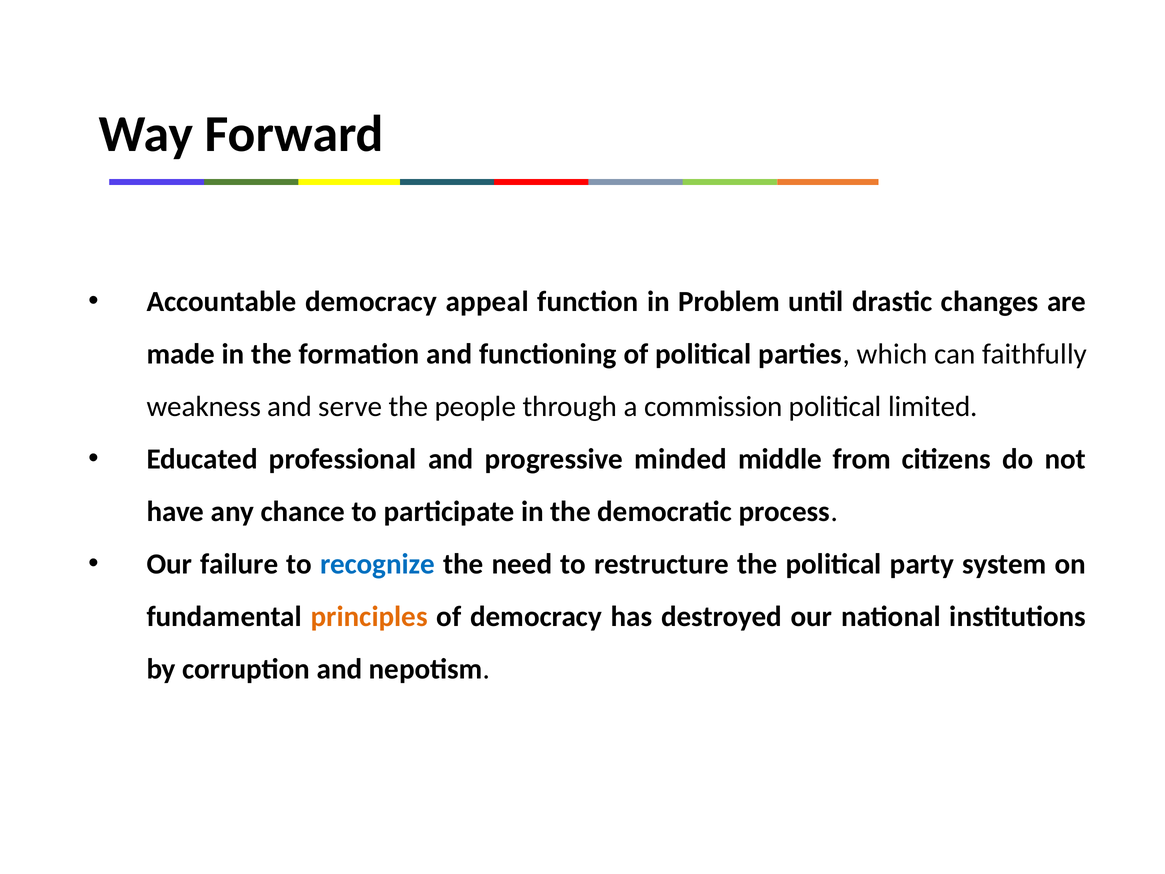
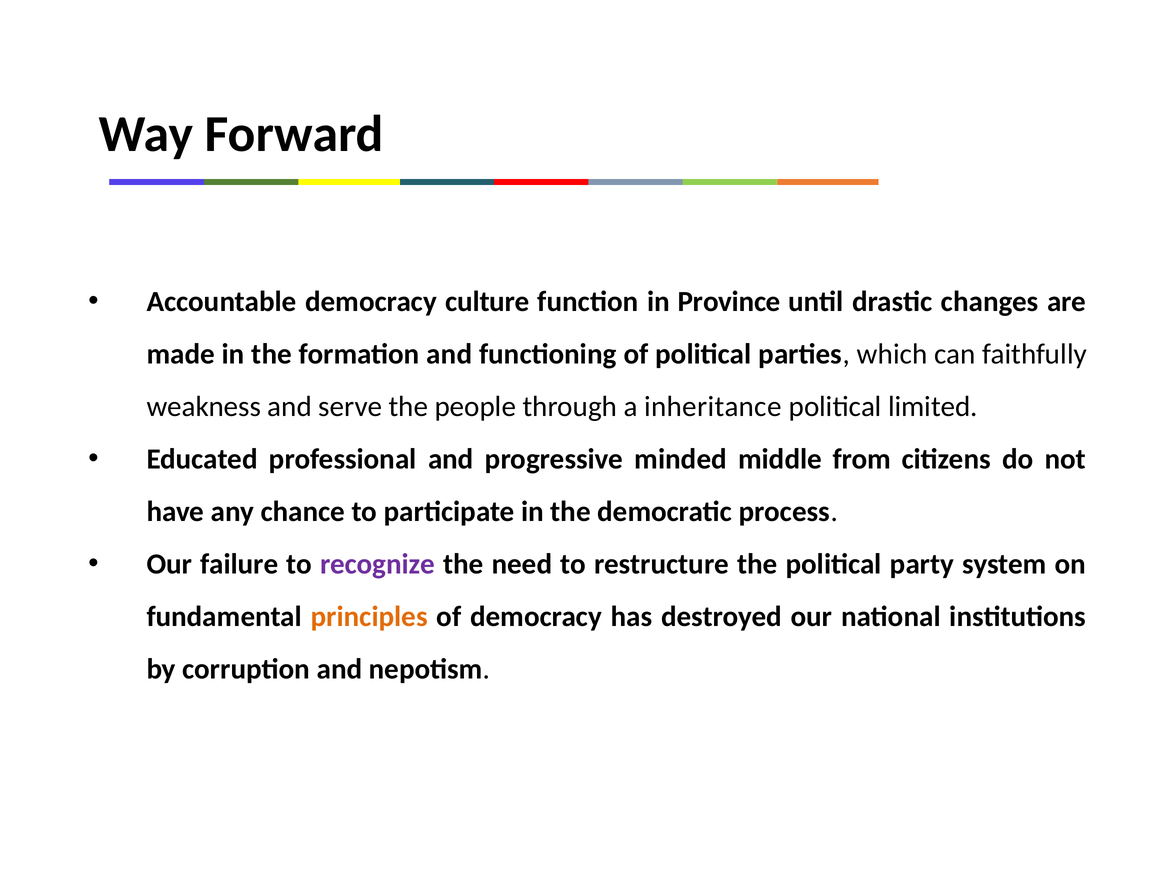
appeal: appeal -> culture (487, 302)
Problem: Problem -> Province (729, 302)
commission: commission -> inheritance (713, 407)
recognize colour: blue -> purple (377, 564)
